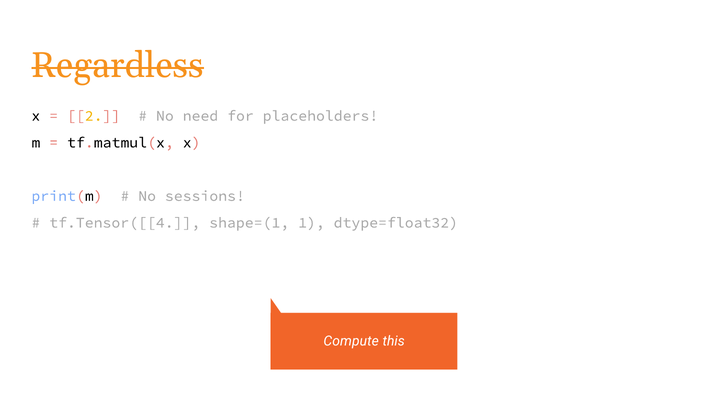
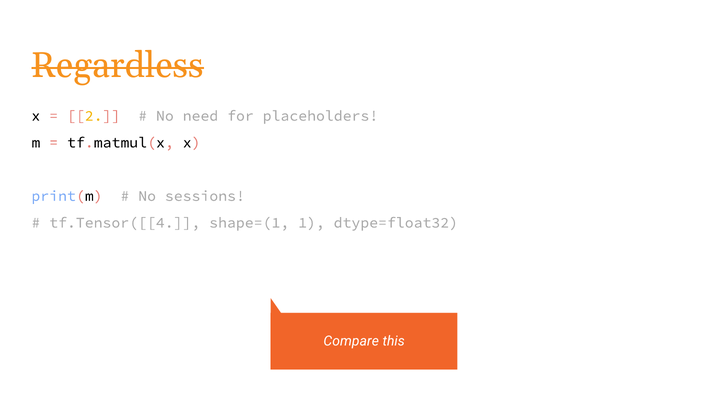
Compute: Compute -> Compare (351, 341)
